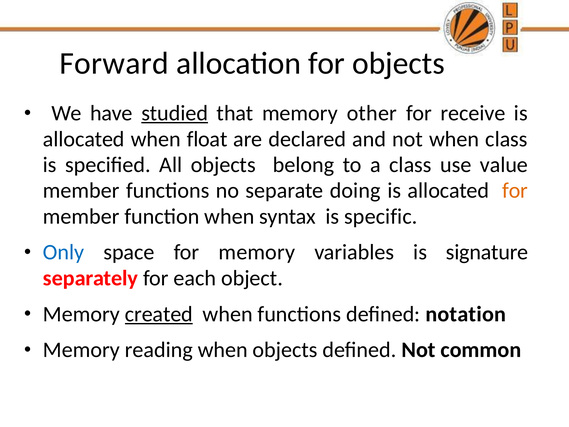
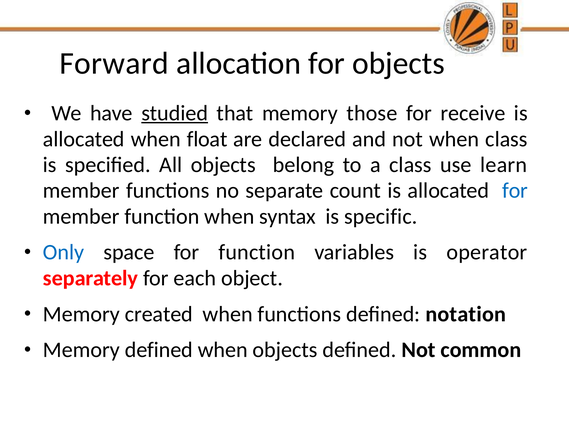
other: other -> those (372, 113)
value: value -> learn (504, 165)
doing: doing -> count (355, 190)
for colour: orange -> blue (515, 190)
for memory: memory -> function (257, 252)
signature: signature -> operator (487, 252)
created underline: present -> none (159, 314)
Memory reading: reading -> defined (159, 350)
